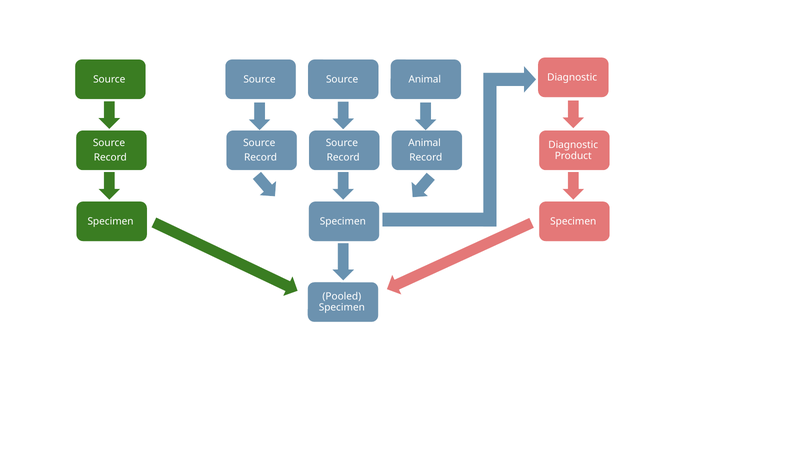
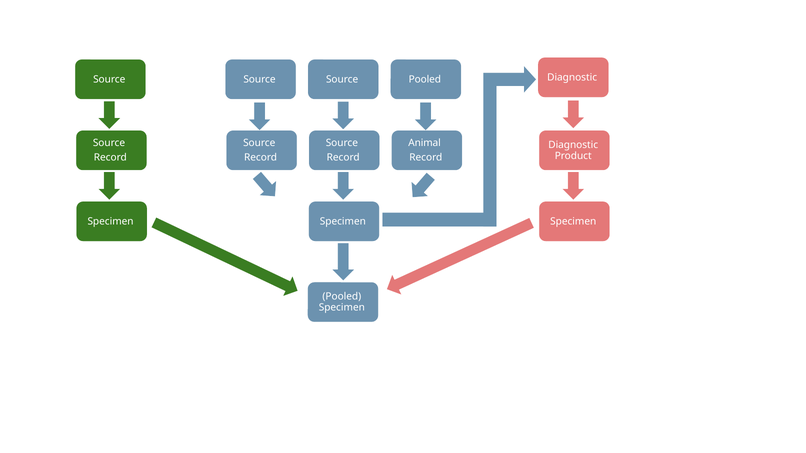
Animal: Animal -> Pooled (425, 79)
